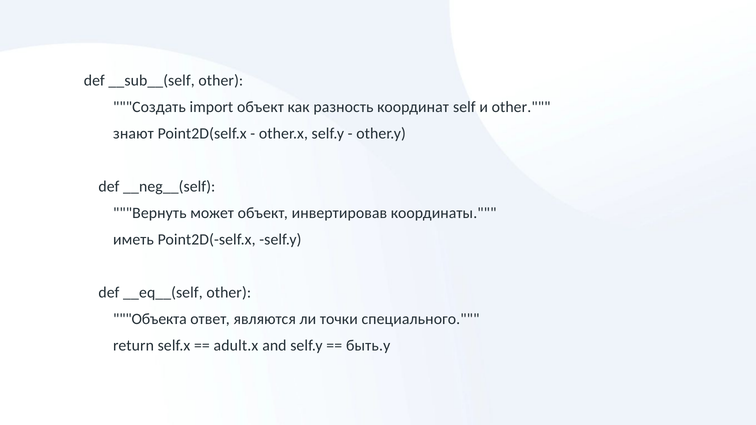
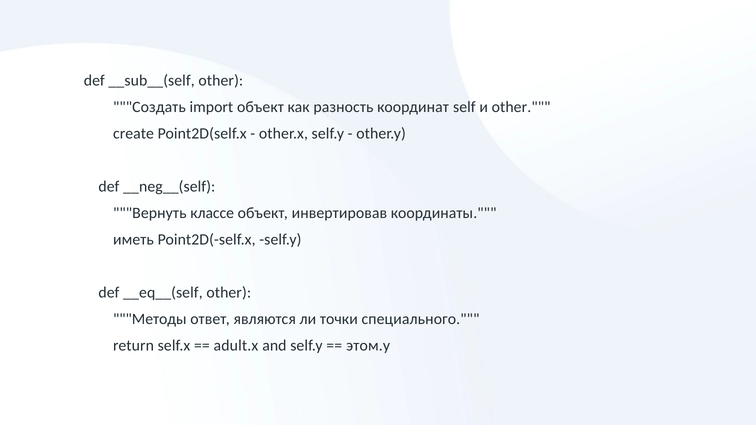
знают: знают -> create (134, 134)
может: может -> классе (212, 213)
Объекта: Объекта -> Методы (150, 319)
быть.y: быть.y -> этом.y (368, 346)
